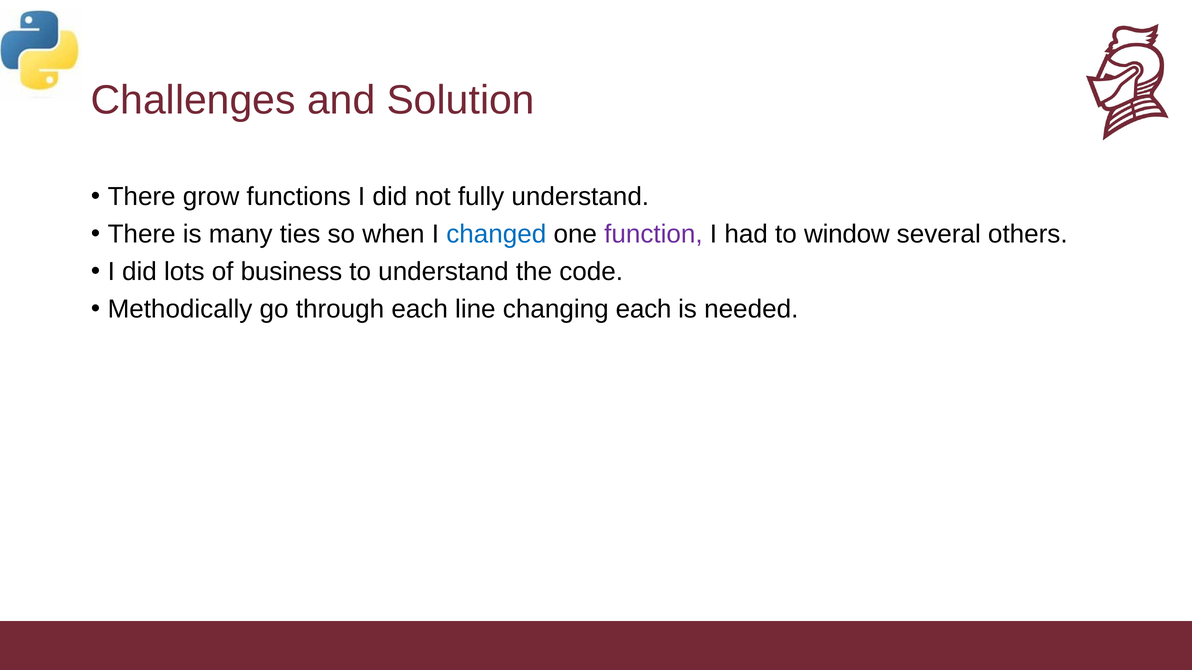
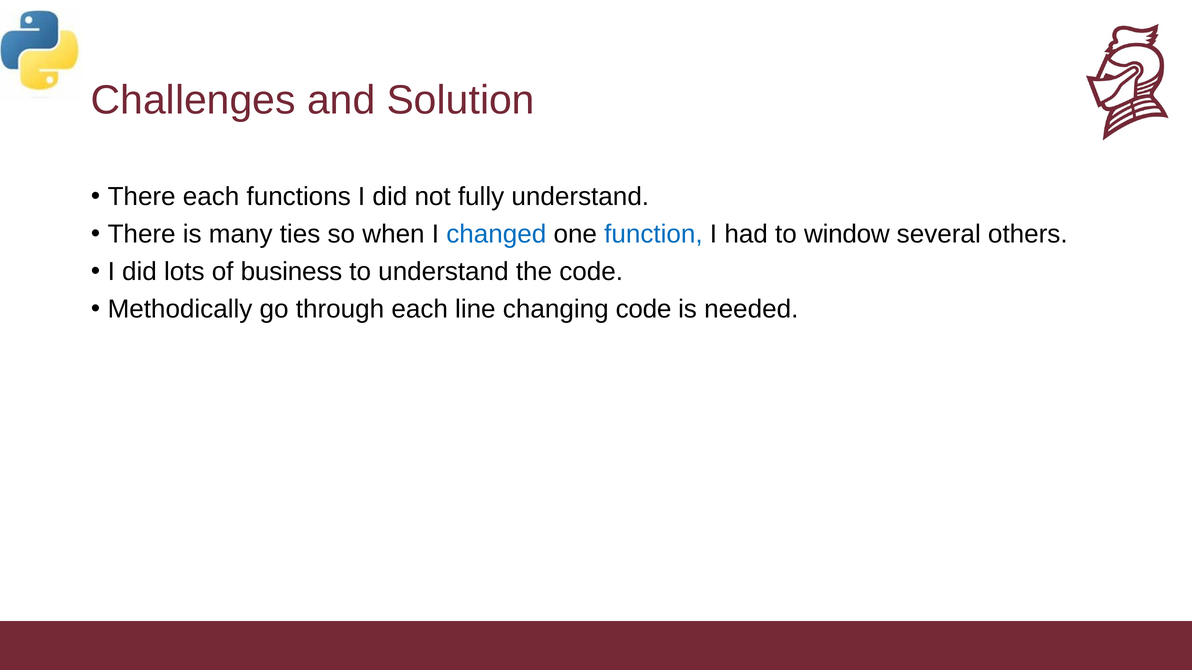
There grow: grow -> each (211, 197)
function colour: purple -> blue (653, 234)
changing each: each -> code (644, 309)
